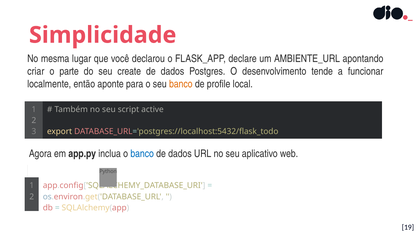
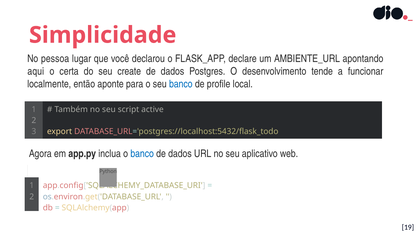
mesma: mesma -> pessoa (55, 59)
criar: criar -> aqui (36, 71)
parte: parte -> certa (69, 71)
banco colour: orange -> blue (181, 84)
